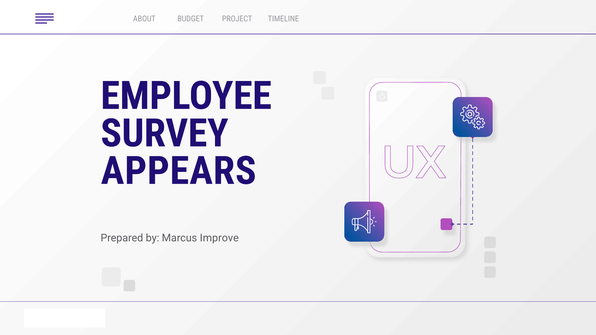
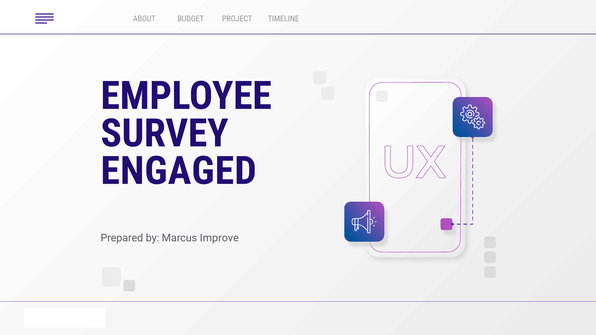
APPEARS: APPEARS -> ENGAGED (179, 171)
